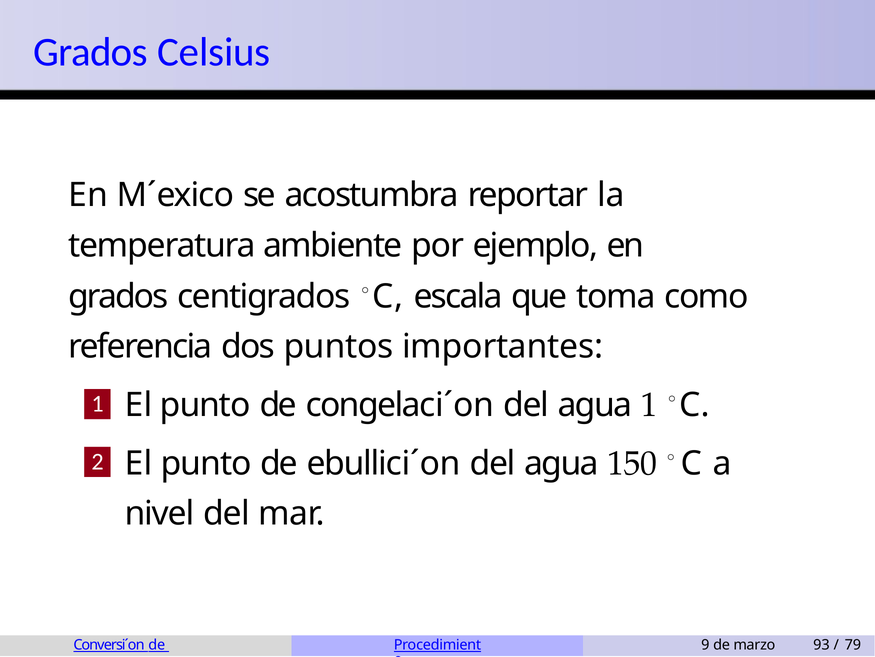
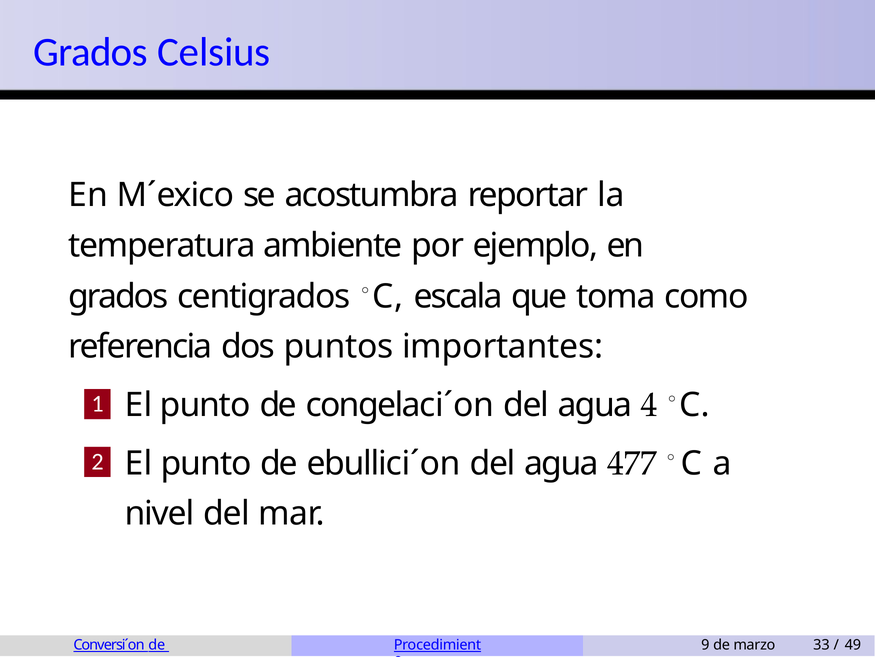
agua 1: 1 -> 4 (649, 405)
150: 150 -> 477 (632, 463)
93: 93 -> 33 (821, 645)
79: 79 -> 49 (853, 645)
